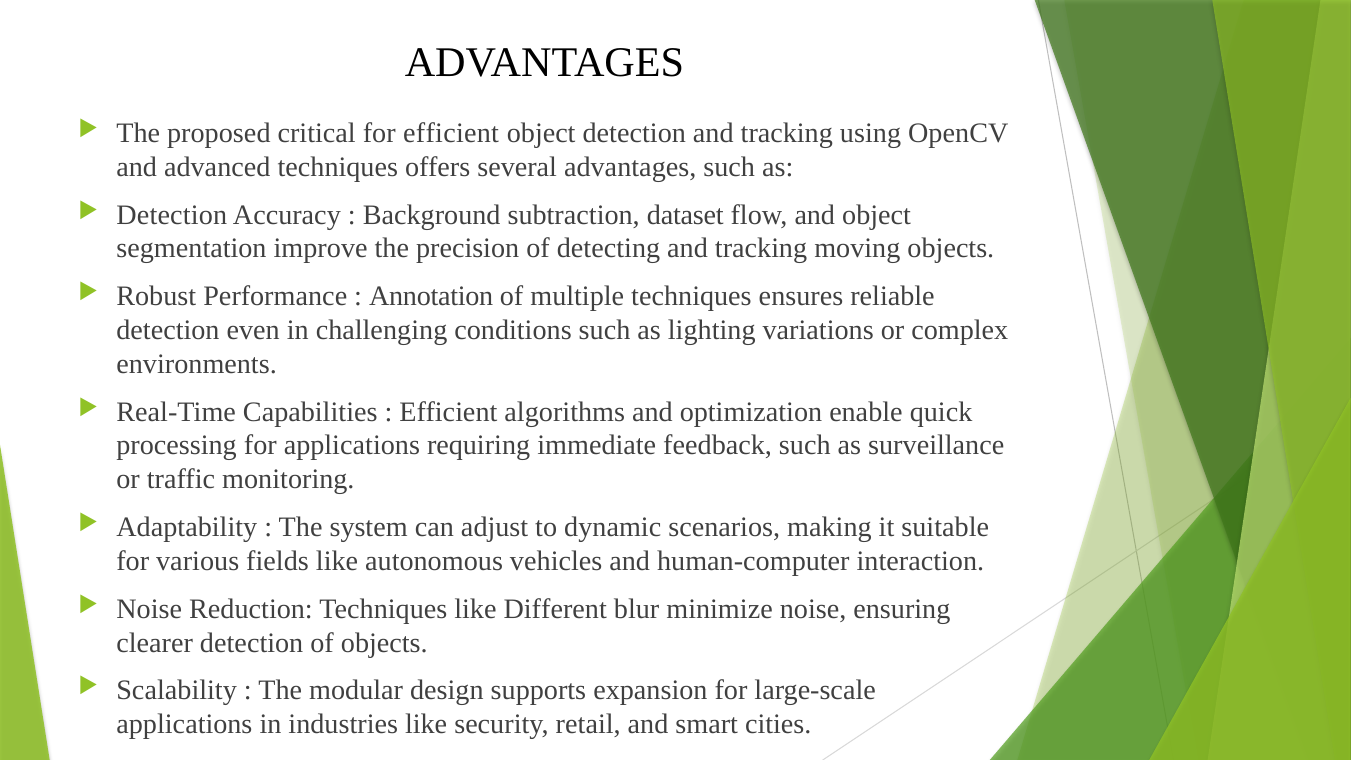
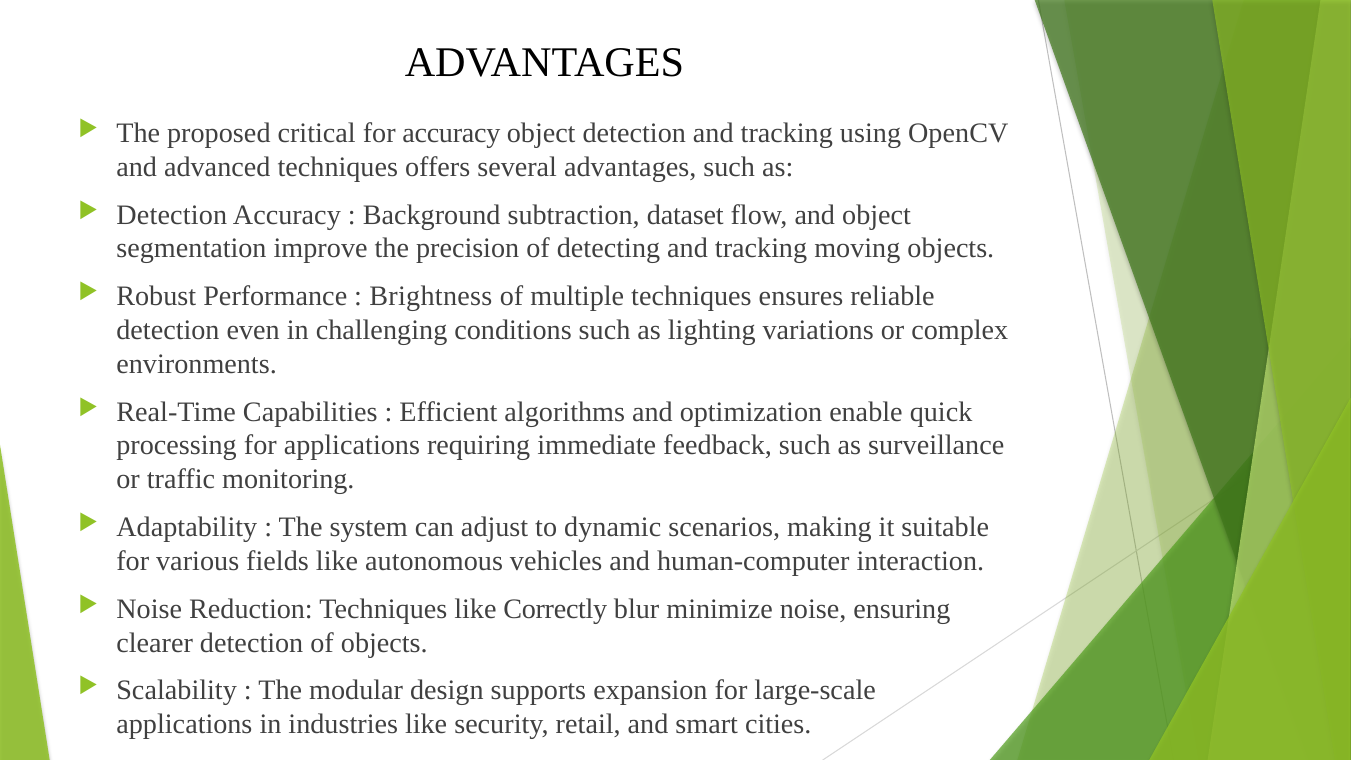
for efficient: efficient -> accuracy (451, 133)
Annotation: Annotation -> Brightness (431, 296)
Different: Different -> Correctly (555, 609)
